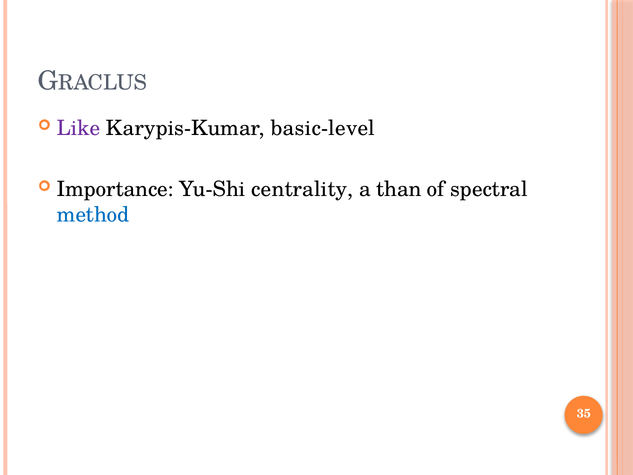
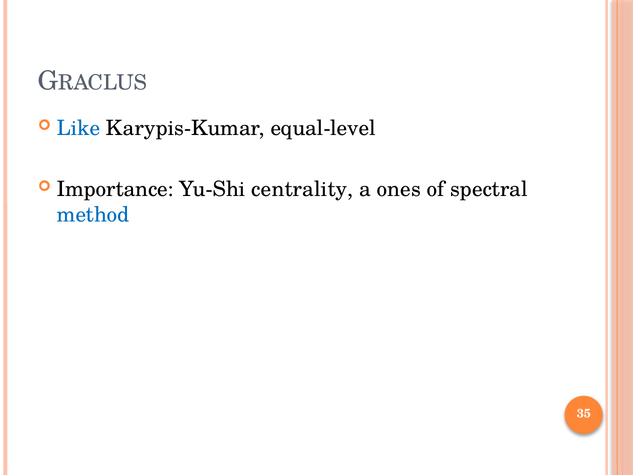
Like colour: purple -> blue (79, 128)
basic-level: basic-level -> equal-level (323, 128)
than: than -> ones (399, 189)
